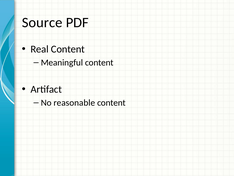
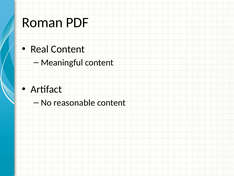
Source: Source -> Roman (42, 23)
